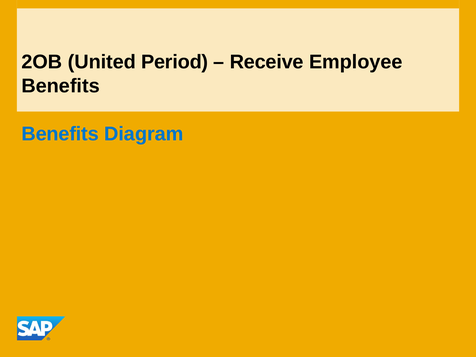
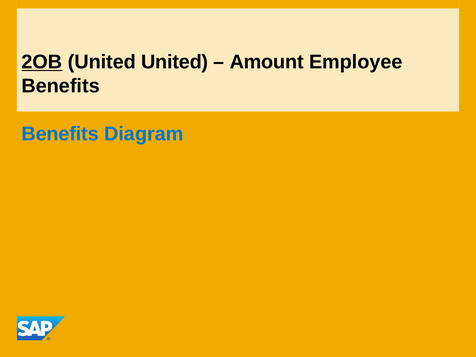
2OB underline: none -> present (42, 62)
United Period: Period -> United (175, 62)
Receive: Receive -> Amount (267, 62)
